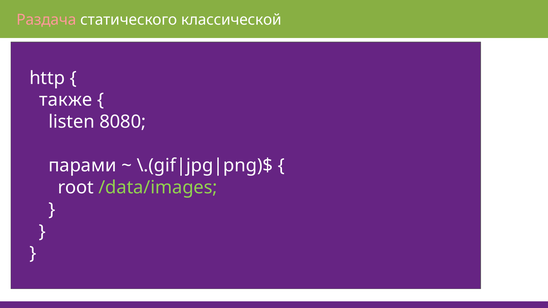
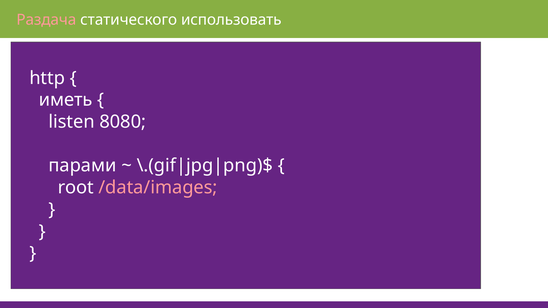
классической: классической -> использовать (231, 20)
также: также -> иметь (66, 100)
/data/images colour: light green -> pink (158, 188)
